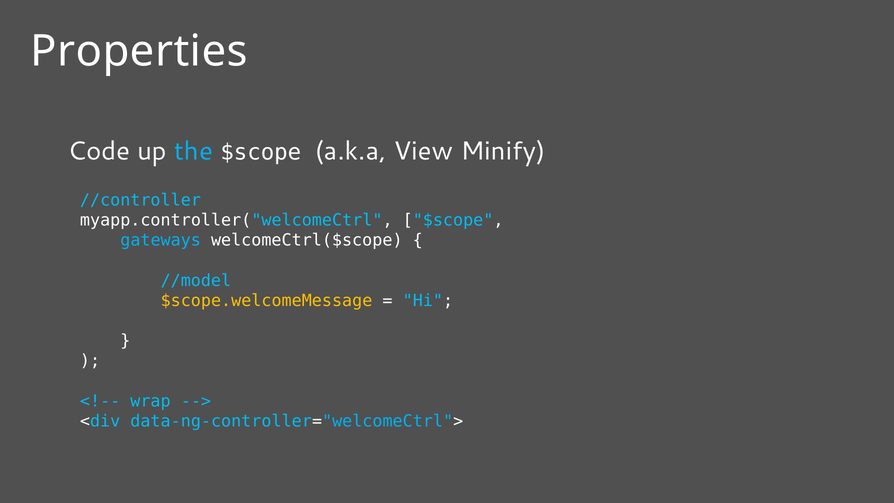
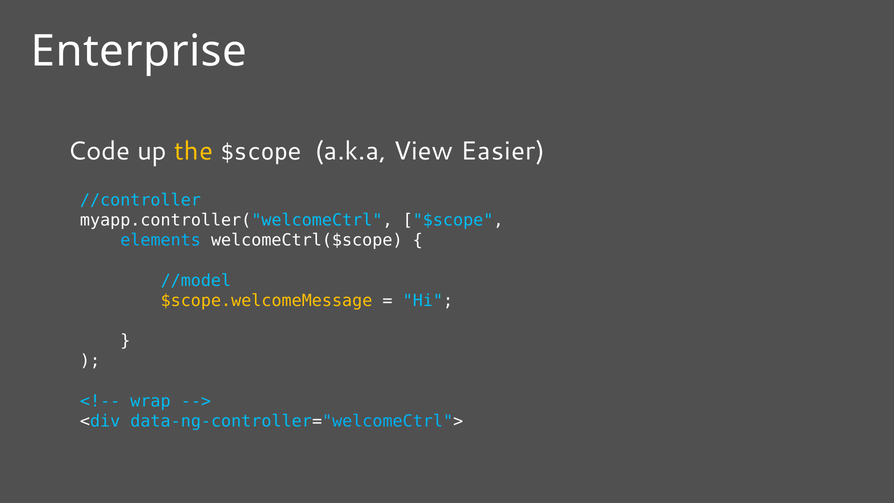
Properties: Properties -> Enterprise (139, 51)
the colour: light blue -> yellow (194, 151)
Minify: Minify -> Easier (503, 151)
gateways: gateways -> elements (161, 240)
